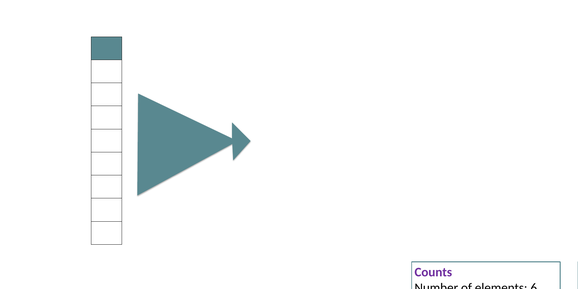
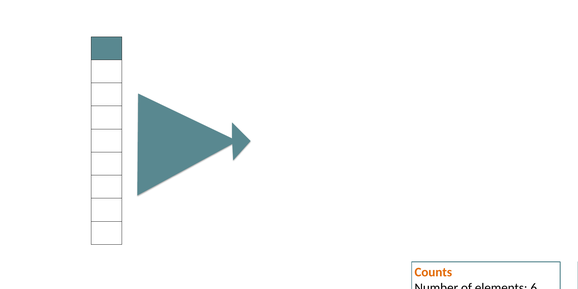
Counts colour: purple -> orange (433, 272)
